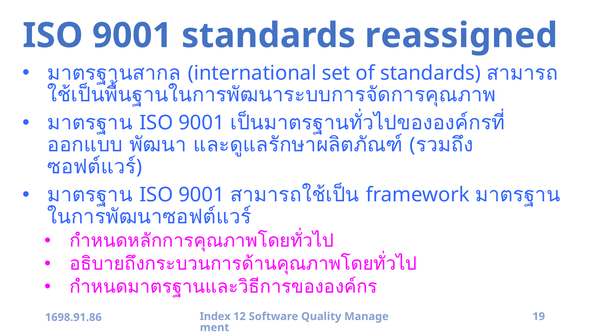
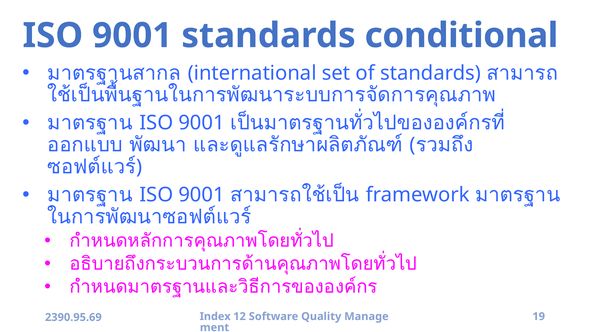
reassigned: reassigned -> conditional (461, 36)
1698.91.86: 1698.91.86 -> 2390.95.69 (73, 317)
